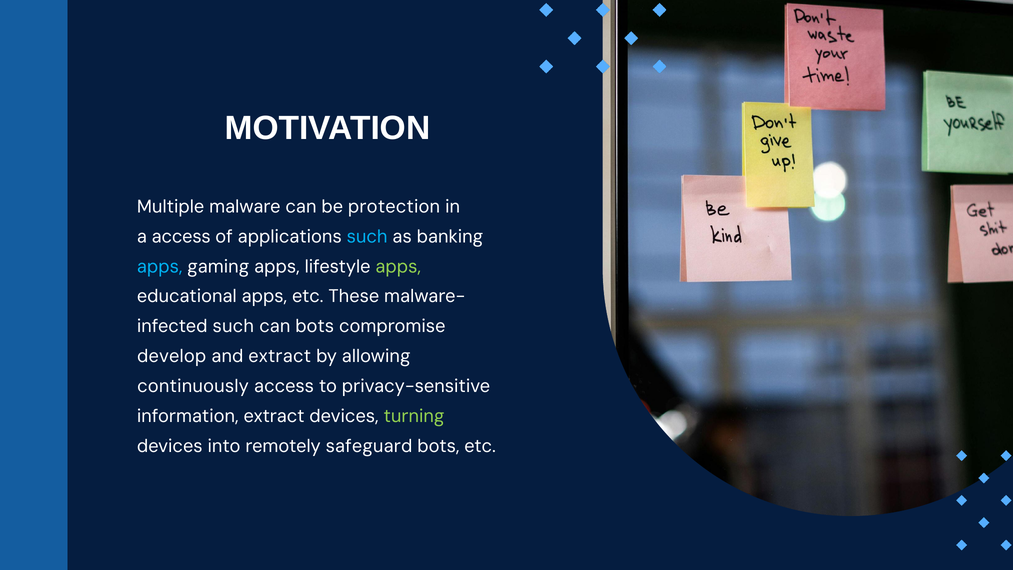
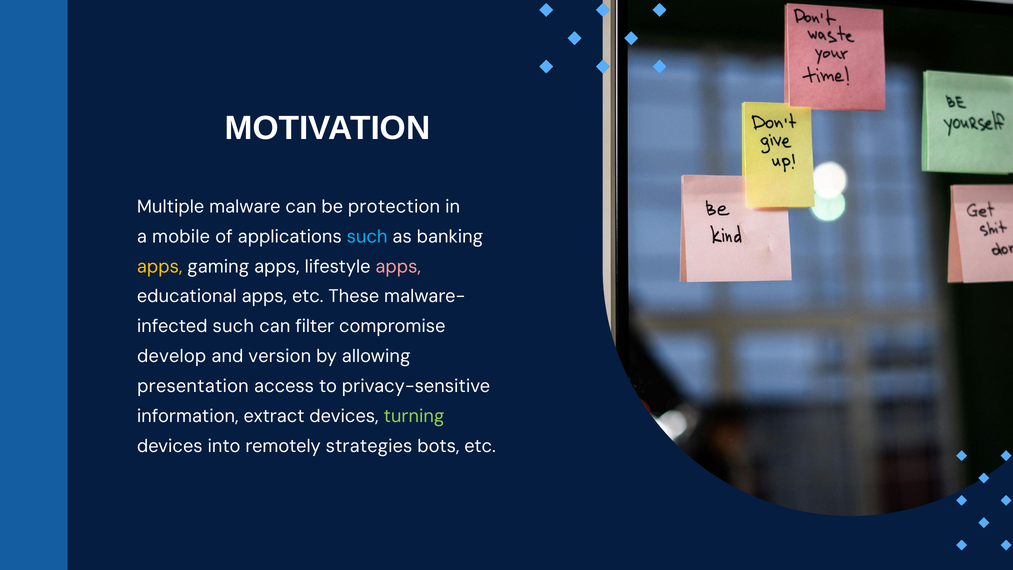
a access: access -> mobile (181, 236)
apps colour: light blue -> yellow (160, 266)
apps colour: light green -> pink (398, 266)
can bots: bots -> filter (315, 326)
and extract: extract -> version (280, 356)
continuously: continuously -> presentation (193, 386)
safeguard: safeguard -> strategies (369, 446)
